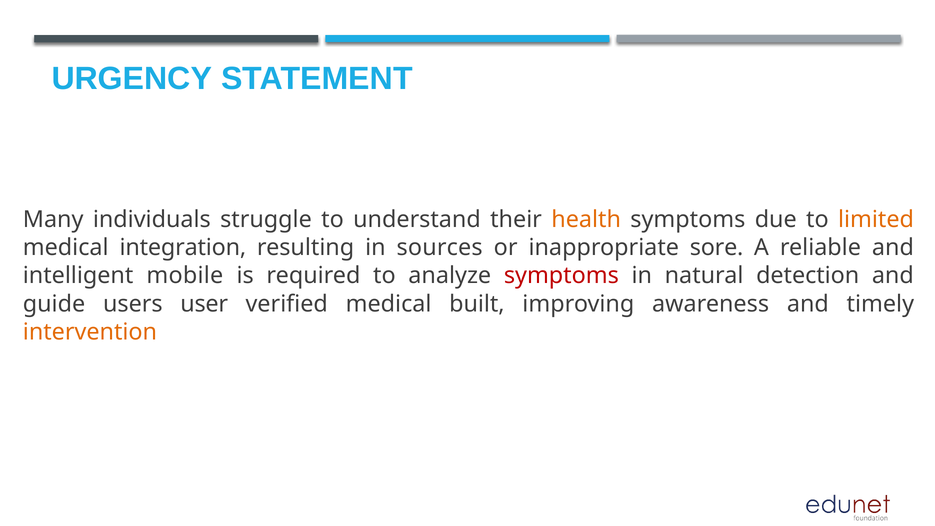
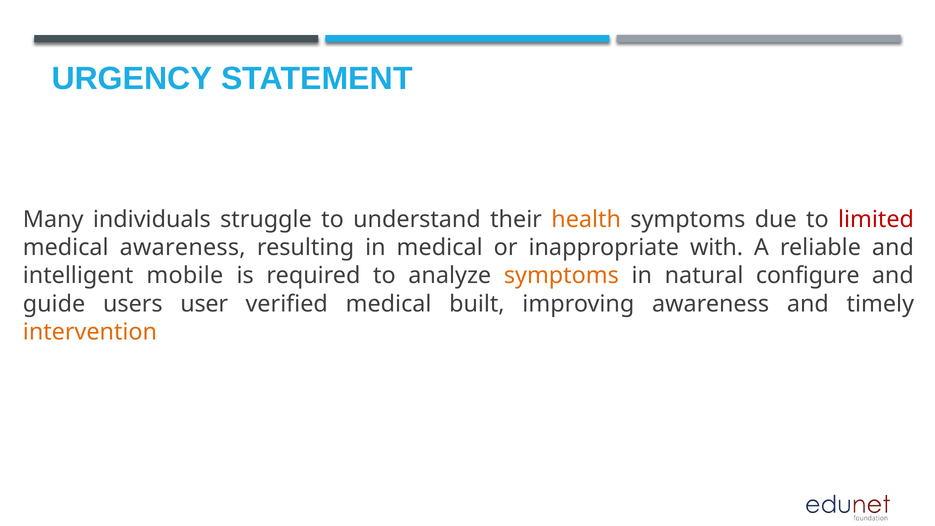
limited colour: orange -> red (876, 220)
medical integration: integration -> awareness (183, 248)
in sources: sources -> medical (440, 248)
sore: sore -> with (717, 248)
symptoms colour: red -> orange (561, 276)
detection: detection -> configure (808, 276)
